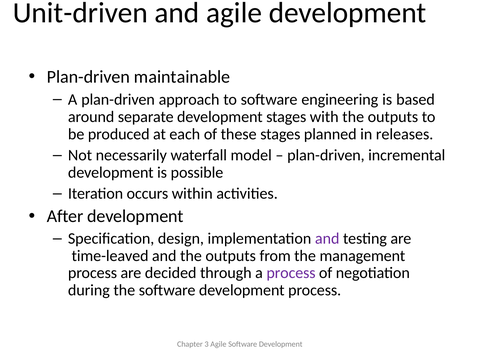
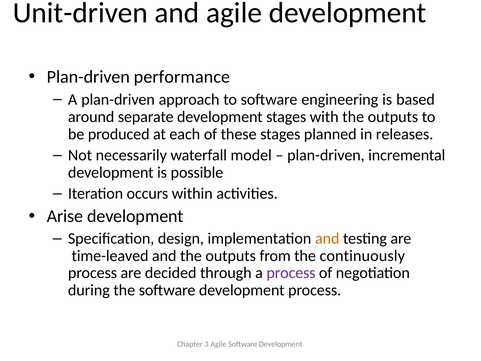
maintainable: maintainable -> performance (182, 77)
After: After -> Arise (65, 216)
and colour: purple -> orange (327, 238)
management: management -> continuously (362, 256)
